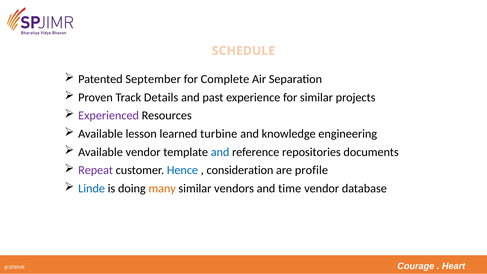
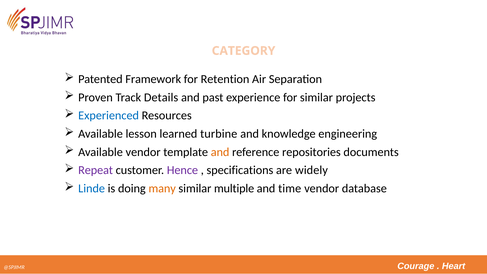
SCHEDULE: SCHEDULE -> CATEGORY (244, 51)
September: September -> Framework (153, 79)
Complete: Complete -> Retention (225, 79)
Experienced colour: purple -> blue (109, 116)
and colour: blue -> orange (220, 152)
Hence colour: blue -> purple (182, 170)
consideration: consideration -> specifications (240, 170)
profile: profile -> widely (311, 170)
vendors: vendors -> multiple (234, 188)
